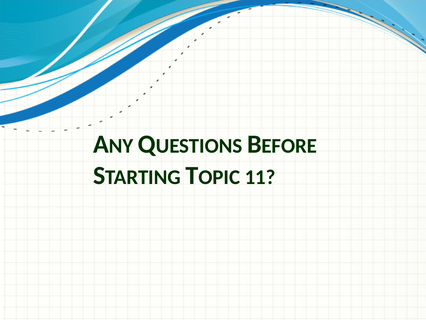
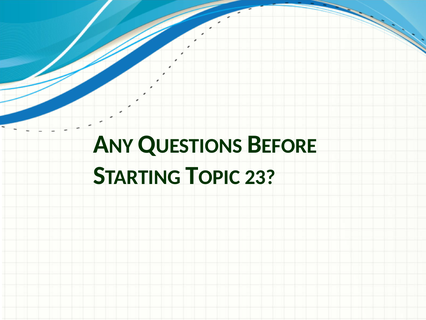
11: 11 -> 23 (260, 177)
